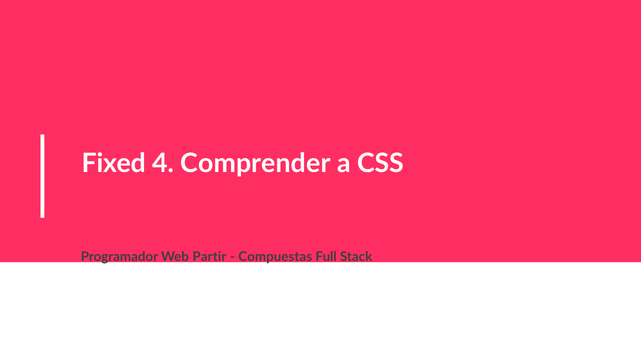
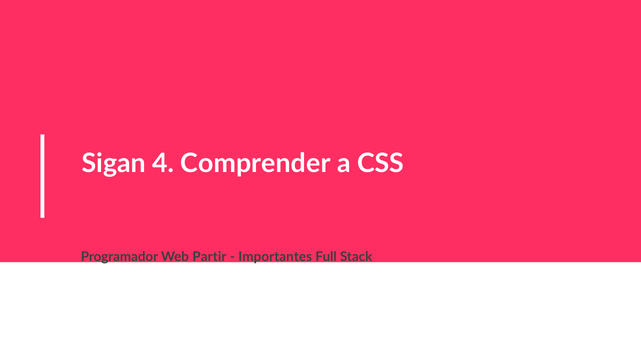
Fixed: Fixed -> Sigan (114, 164)
Compuestas: Compuestas -> Importantes (275, 257)
